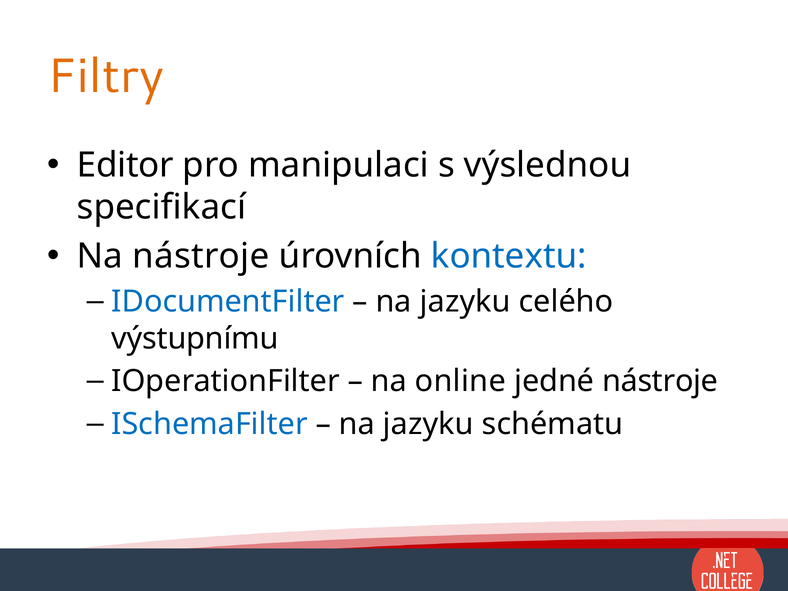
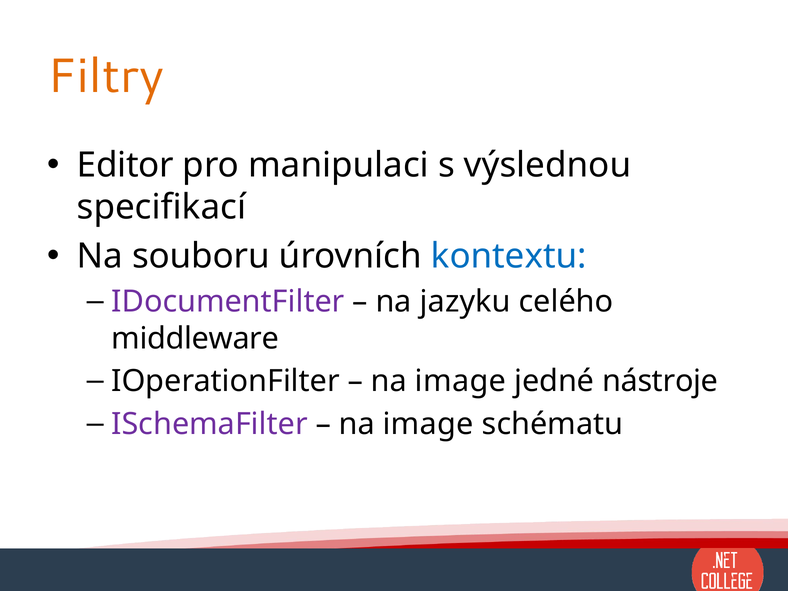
Na nástroje: nástroje -> souboru (201, 256)
IDocumentFilter colour: blue -> purple (228, 302)
výstupnímu: výstupnímu -> middleware (195, 338)
online: online -> image (460, 381)
ISchemaFilter colour: blue -> purple (210, 424)
jazyku: jazyku -> image (428, 424)
